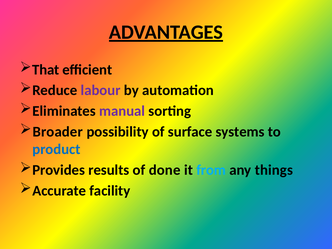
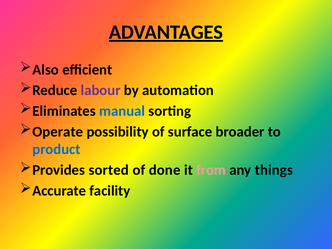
That: That -> Also (46, 70)
manual colour: purple -> blue (122, 111)
Broader: Broader -> Operate (58, 132)
systems: systems -> broader (240, 132)
results: results -> sorted (109, 170)
from colour: light blue -> pink (211, 170)
